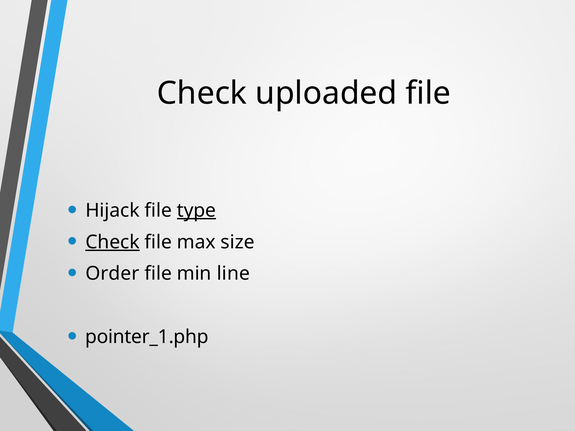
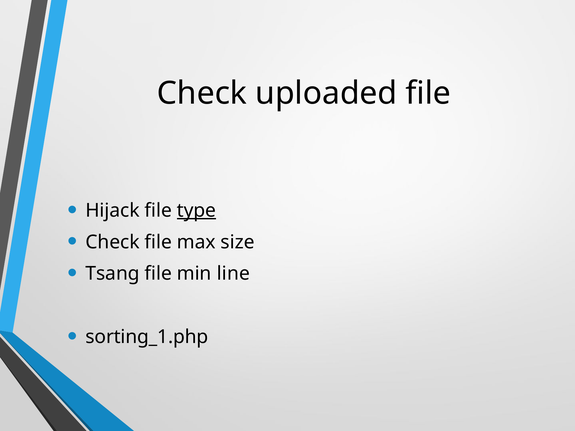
Check underline: present -> none (113, 242)
Order: Order -> Tsang (113, 274)
pointer_1.php: pointer_1.php -> sorting_1.php (147, 337)
